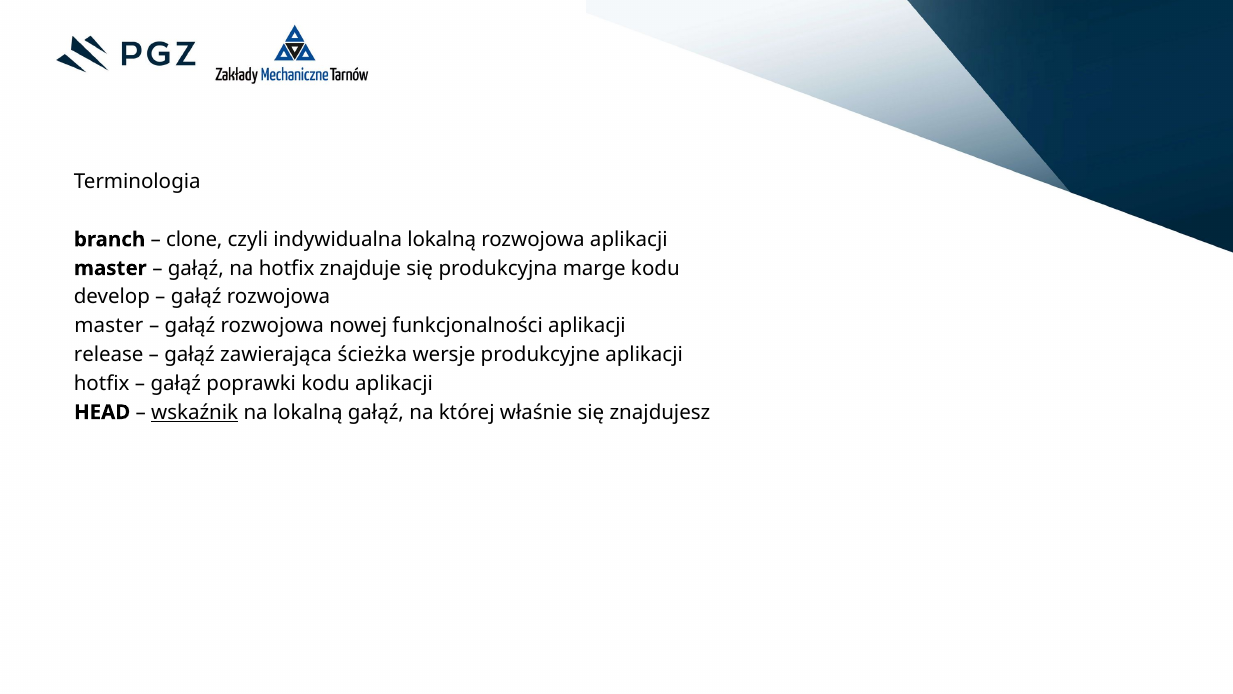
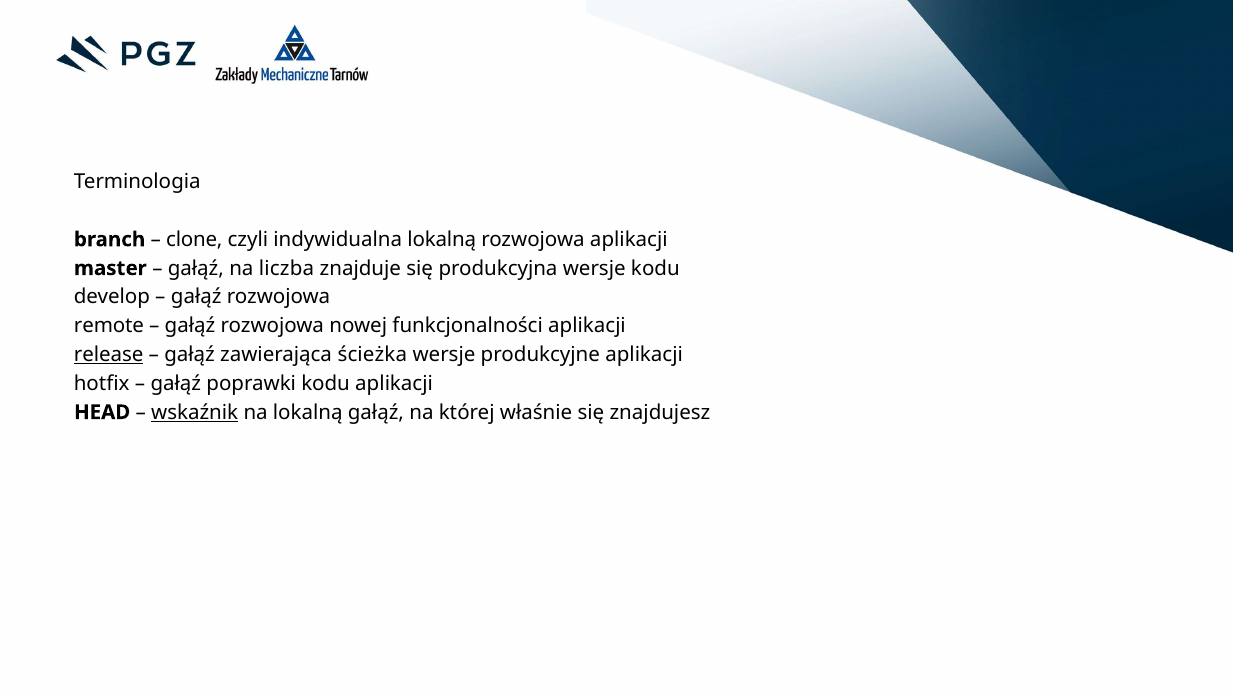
na hotfix: hotfix -> liczba (286, 268)
produkcyjna marge: marge -> wersje (594, 268)
master: master -> remote (109, 326)
release underline: none -> present (109, 354)
